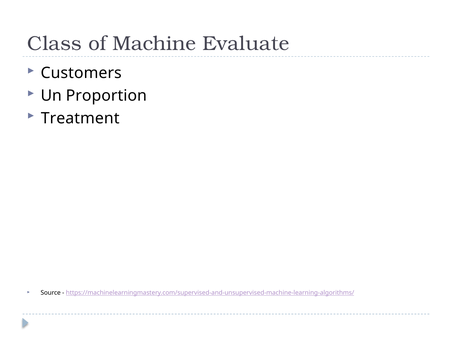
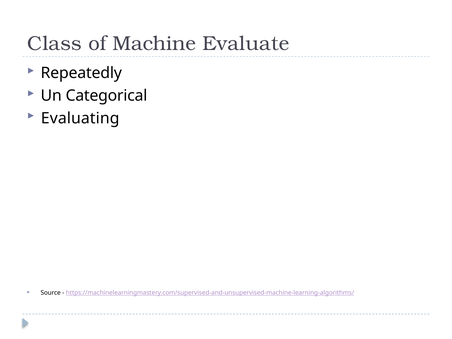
Customers: Customers -> Repeatedly (81, 73)
Proportion: Proportion -> Categorical (106, 96)
Treatment: Treatment -> Evaluating (80, 118)
